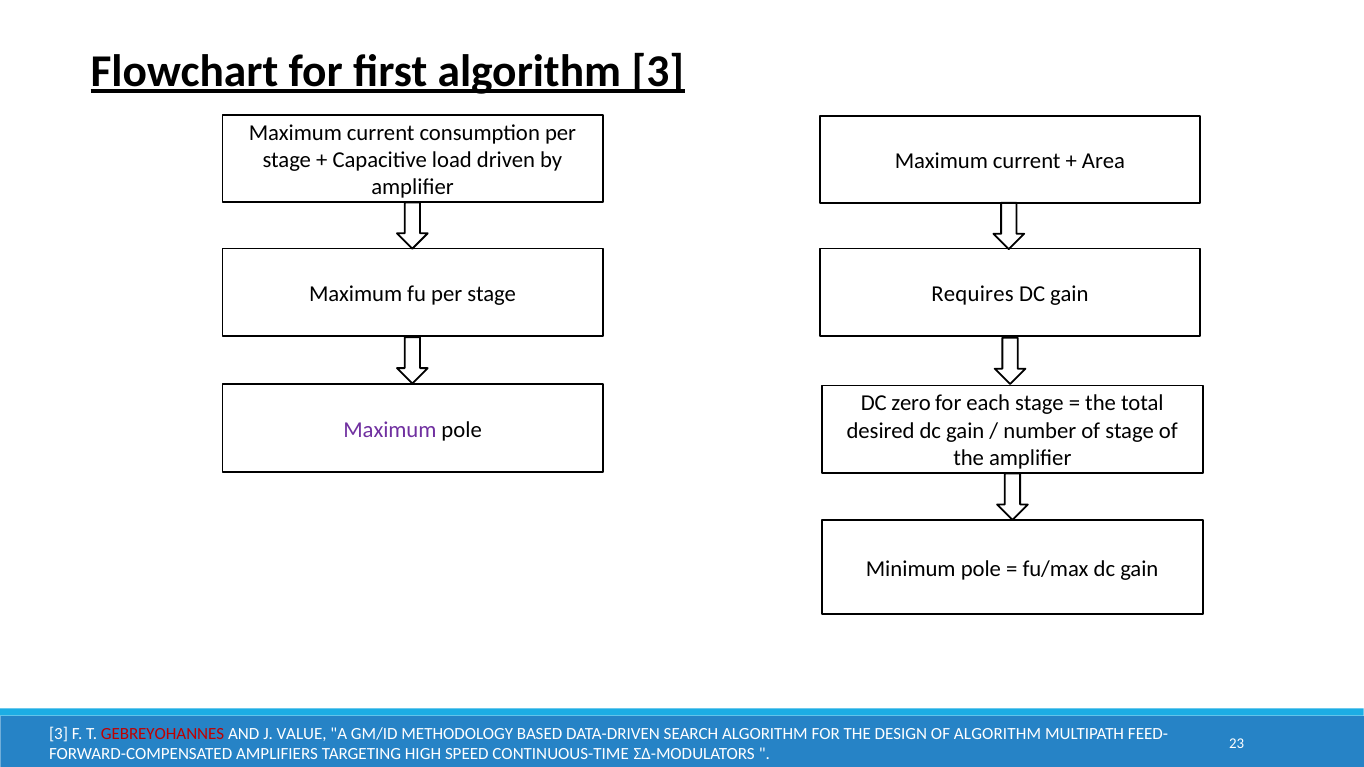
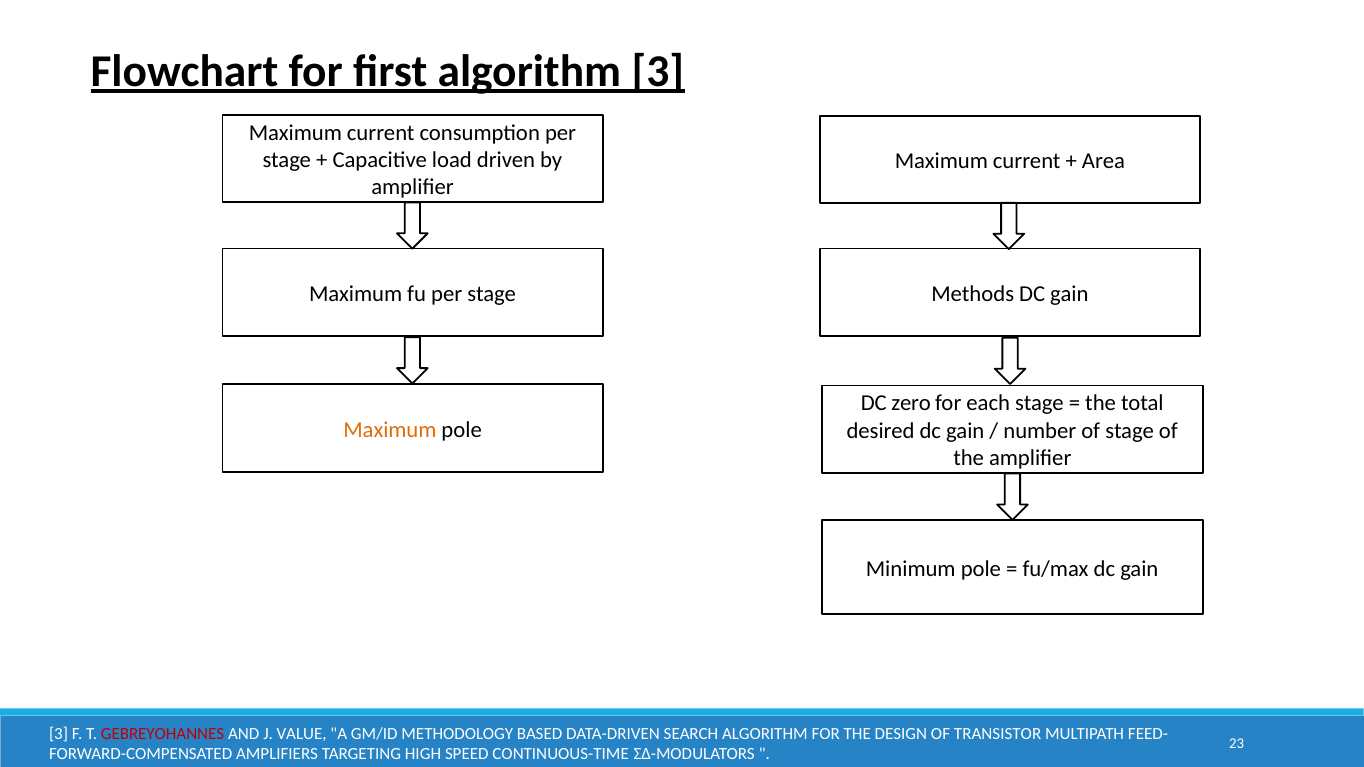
Requires: Requires -> Methods (973, 294)
Maximum colour: purple -> orange (390, 430)
OF ALGORITHM: ALGORITHM -> TRANSISTOR (998, 734)
